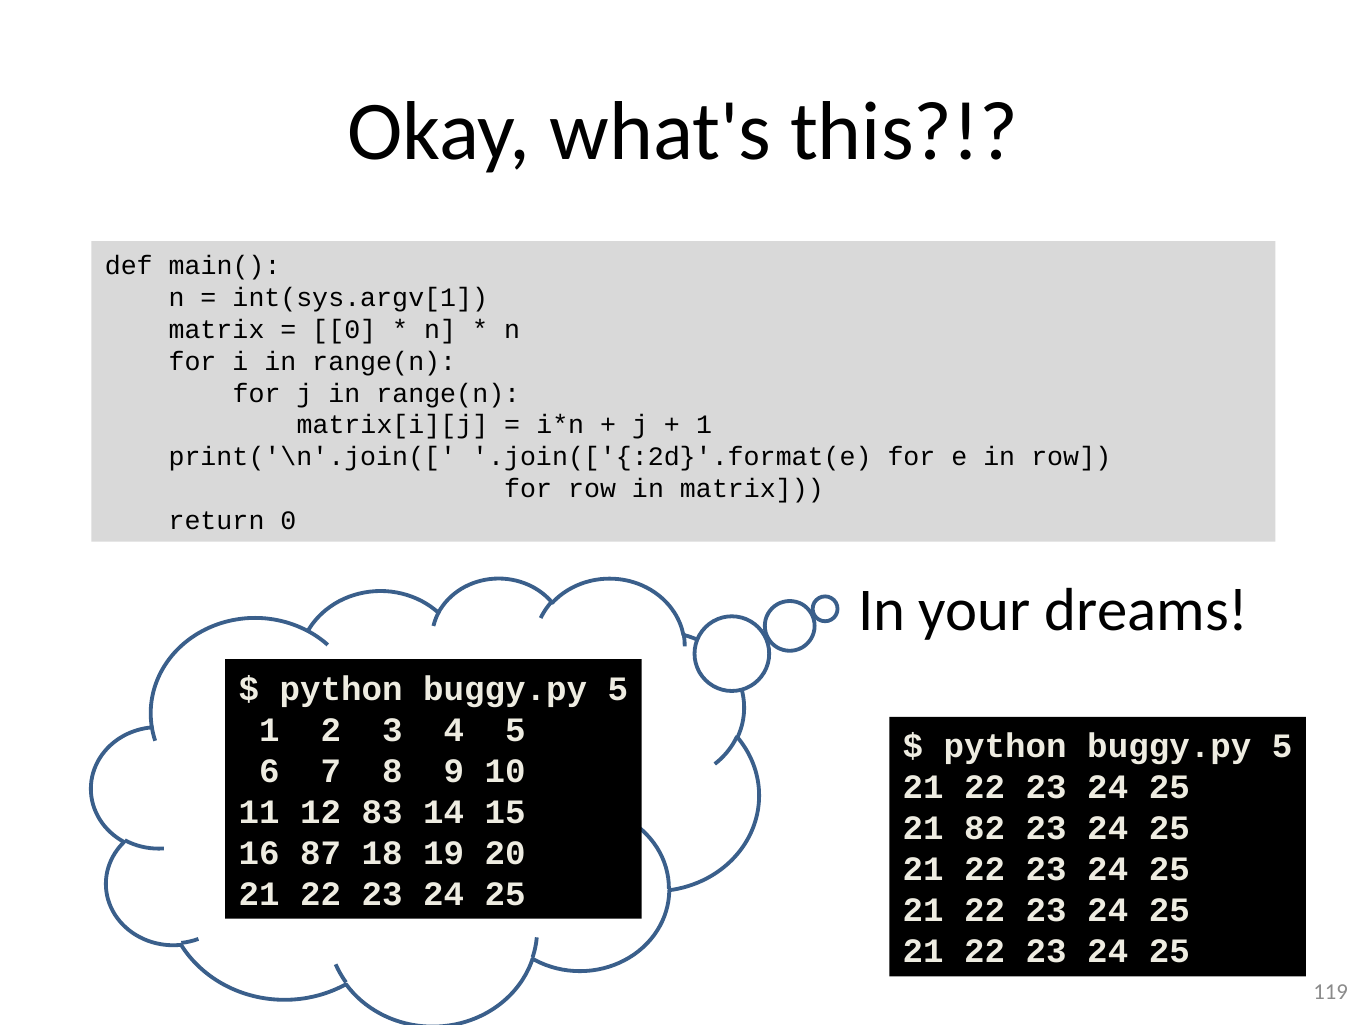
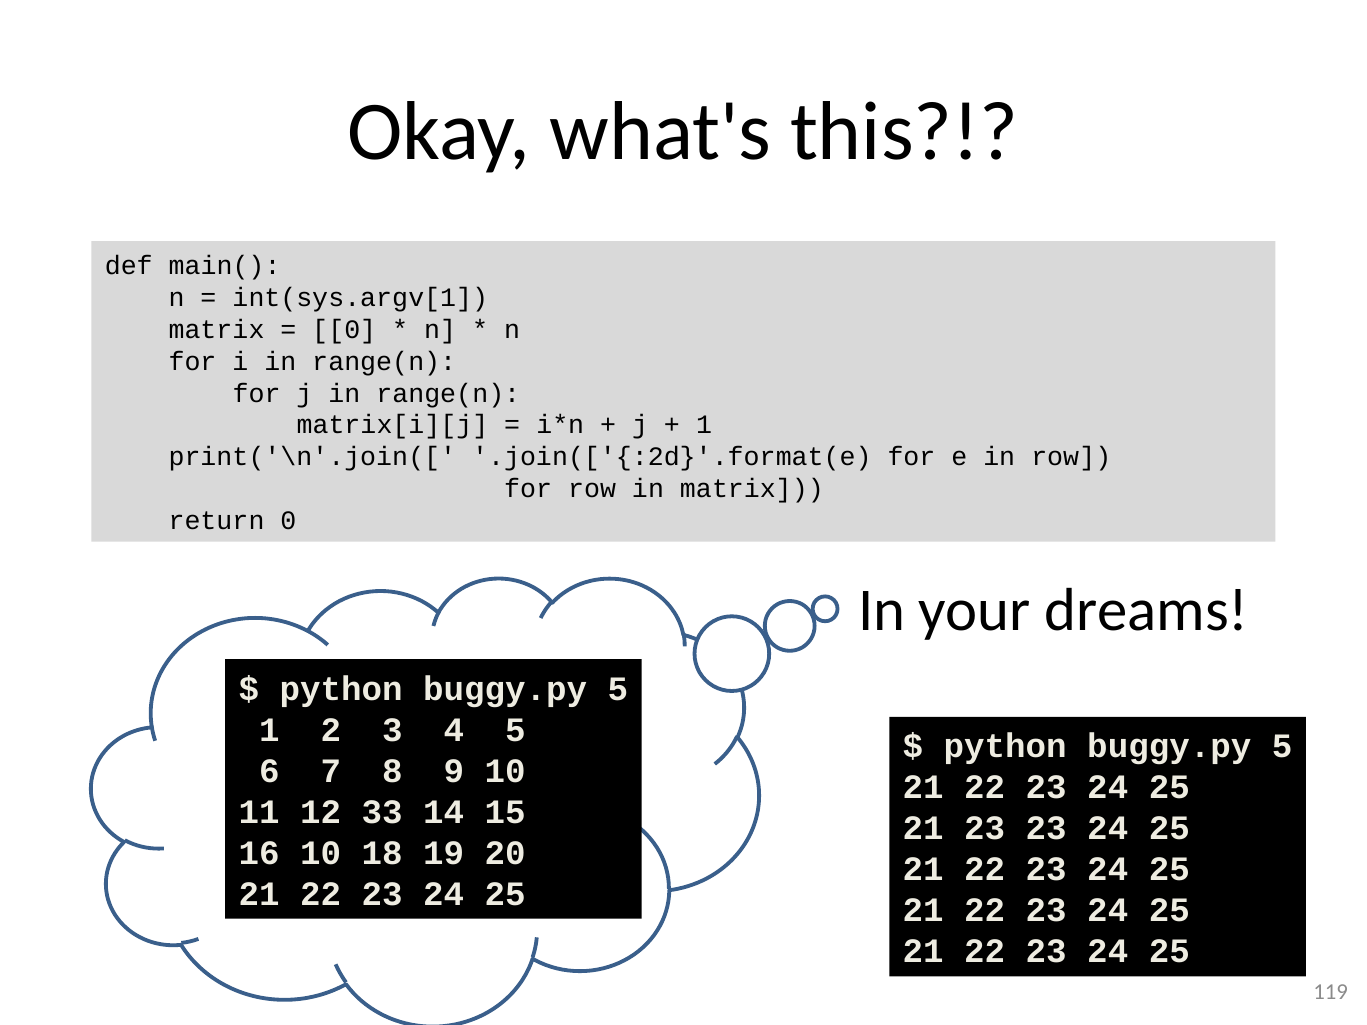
83: 83 -> 33 (382, 812)
21 82: 82 -> 23 (985, 829)
16 87: 87 -> 10 (321, 853)
